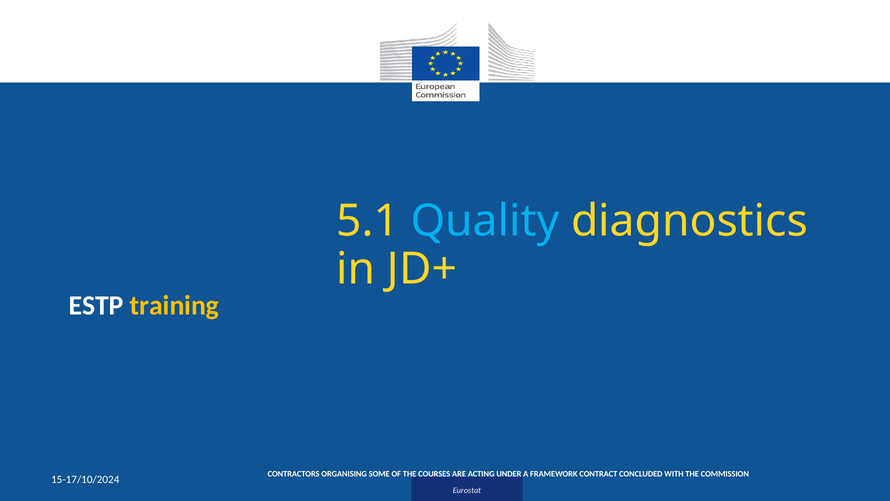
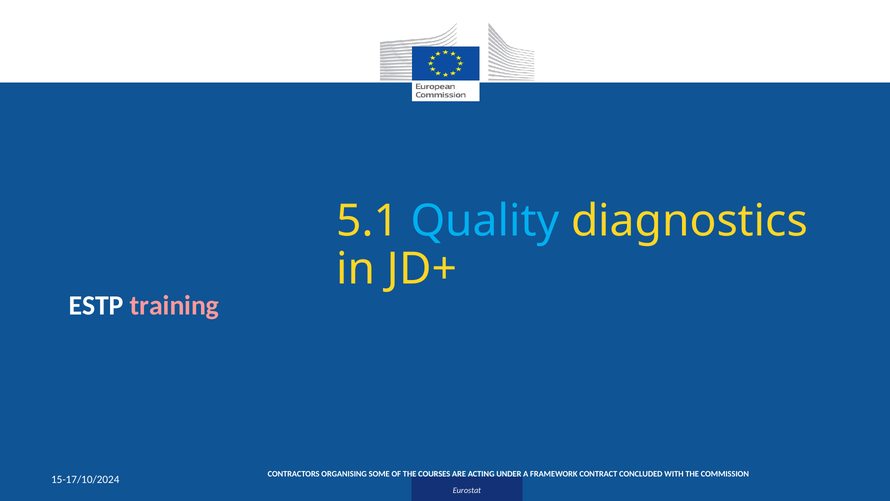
training colour: yellow -> pink (174, 305)
